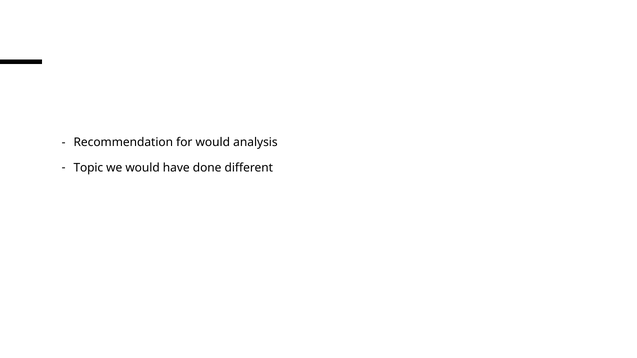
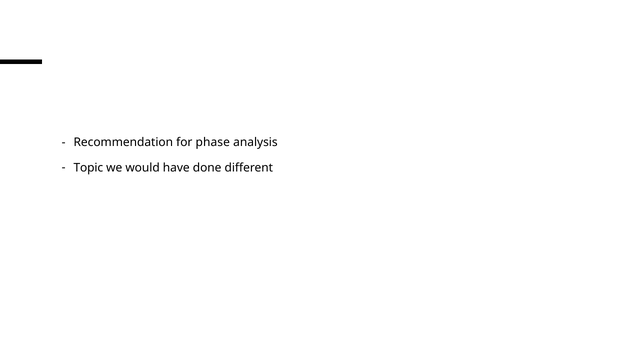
for would: would -> phase (213, 143)
